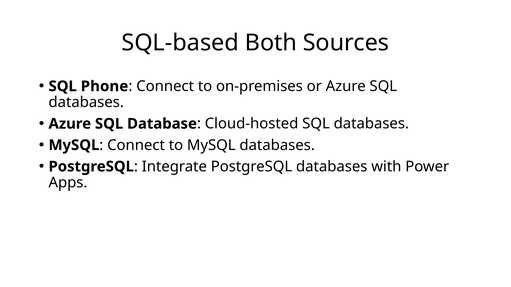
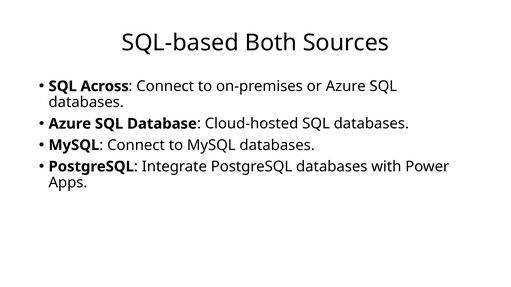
Phone: Phone -> Across (105, 86)
